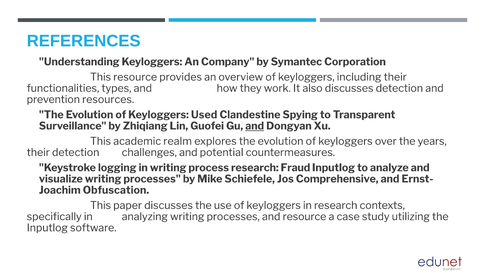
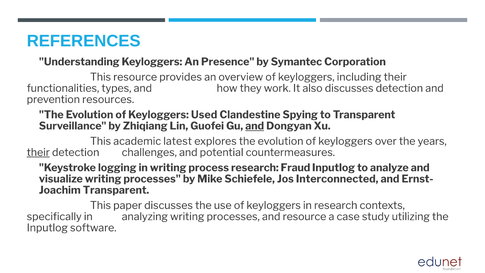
Company: Company -> Presence (228, 62)
realm: realm -> latest (178, 141)
their underline: none -> present (38, 152)
Comprehensive: Comprehensive -> Interconnected (337, 179)
Obfuscation: Obfuscation -> Transparent (116, 190)
